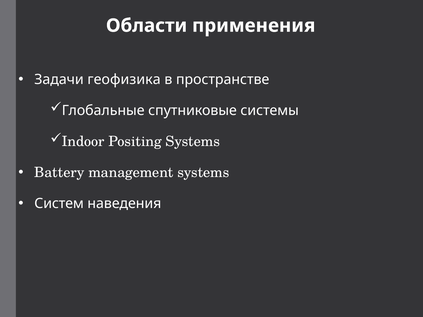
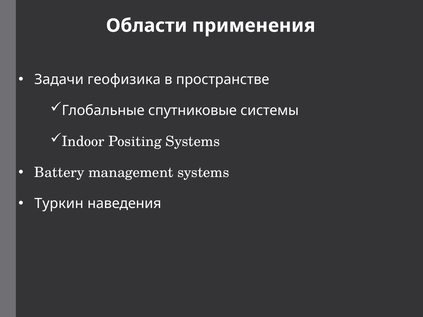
Систем: Систем -> Туркин (59, 204)
